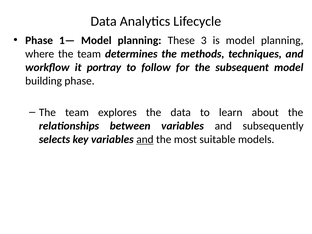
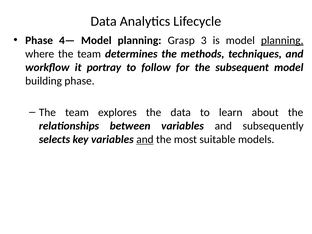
1—: 1— -> 4— (67, 40)
These: These -> Grasp (181, 40)
planning underline: none -> present (282, 40)
